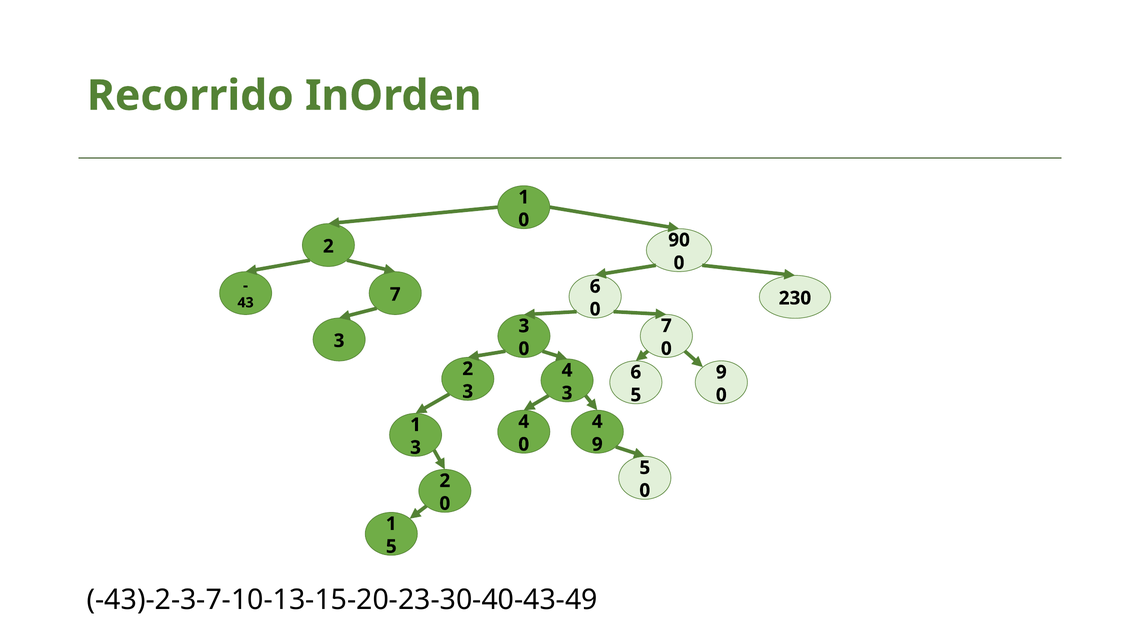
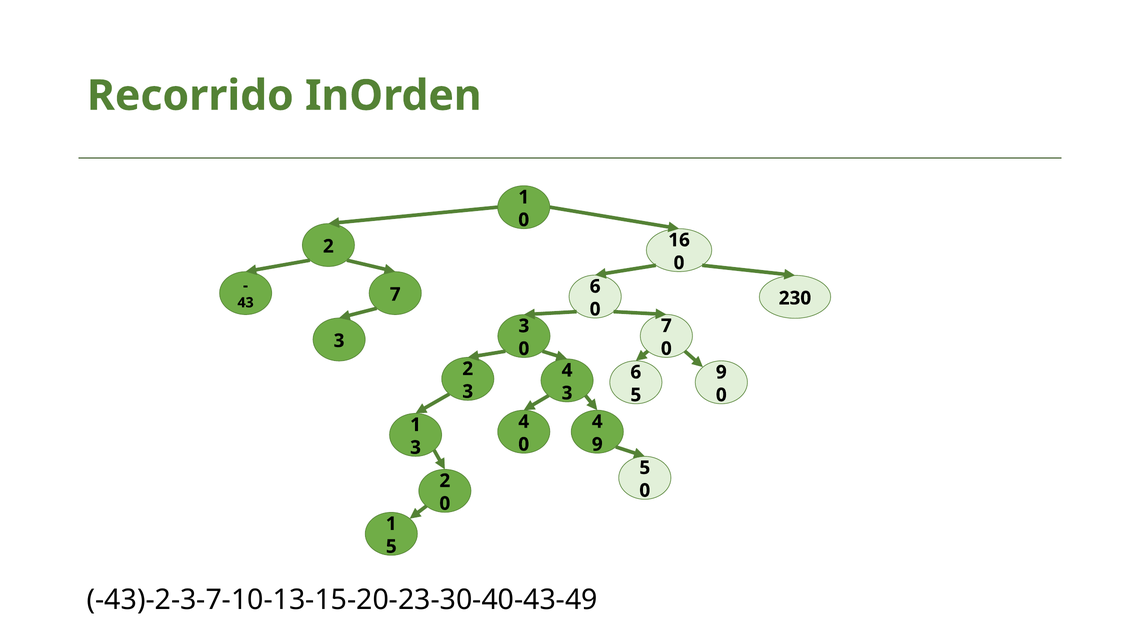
90: 90 -> 16 (679, 240)
